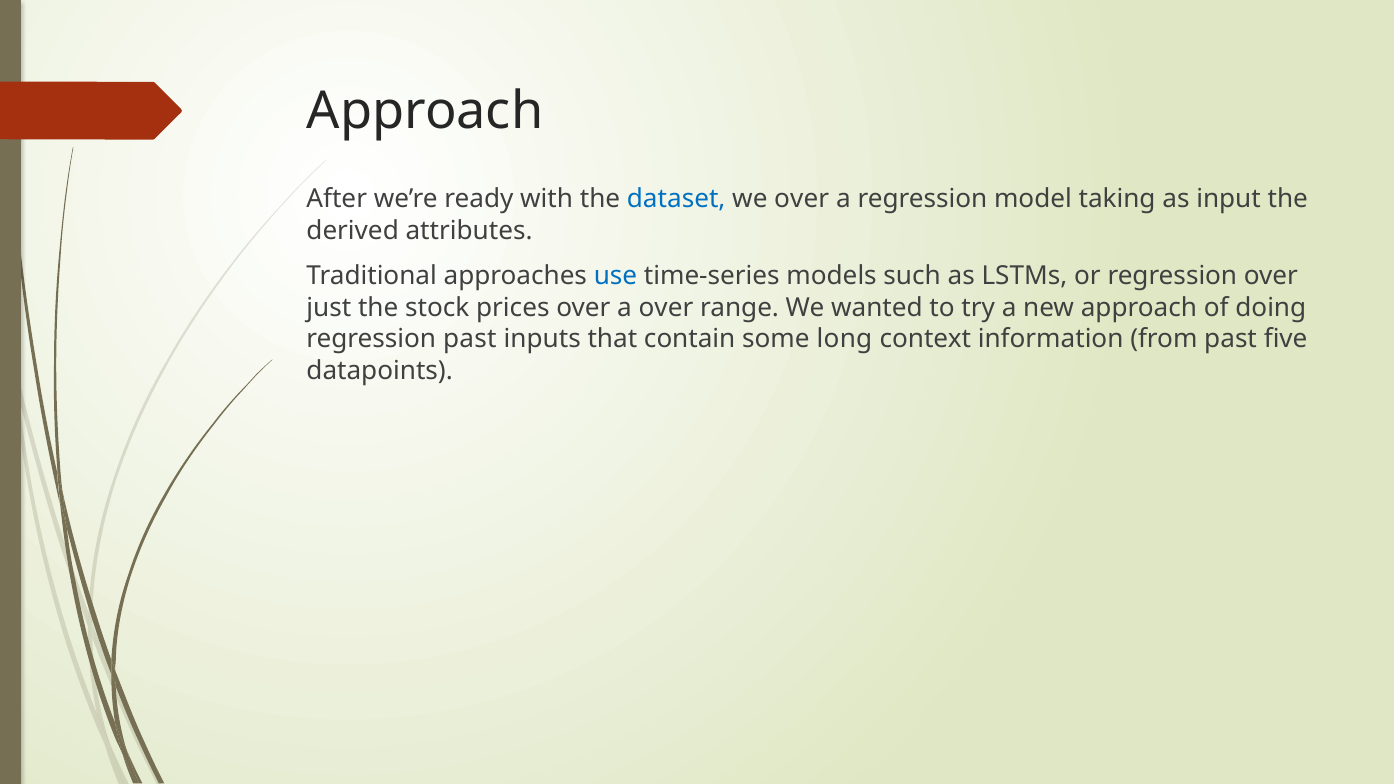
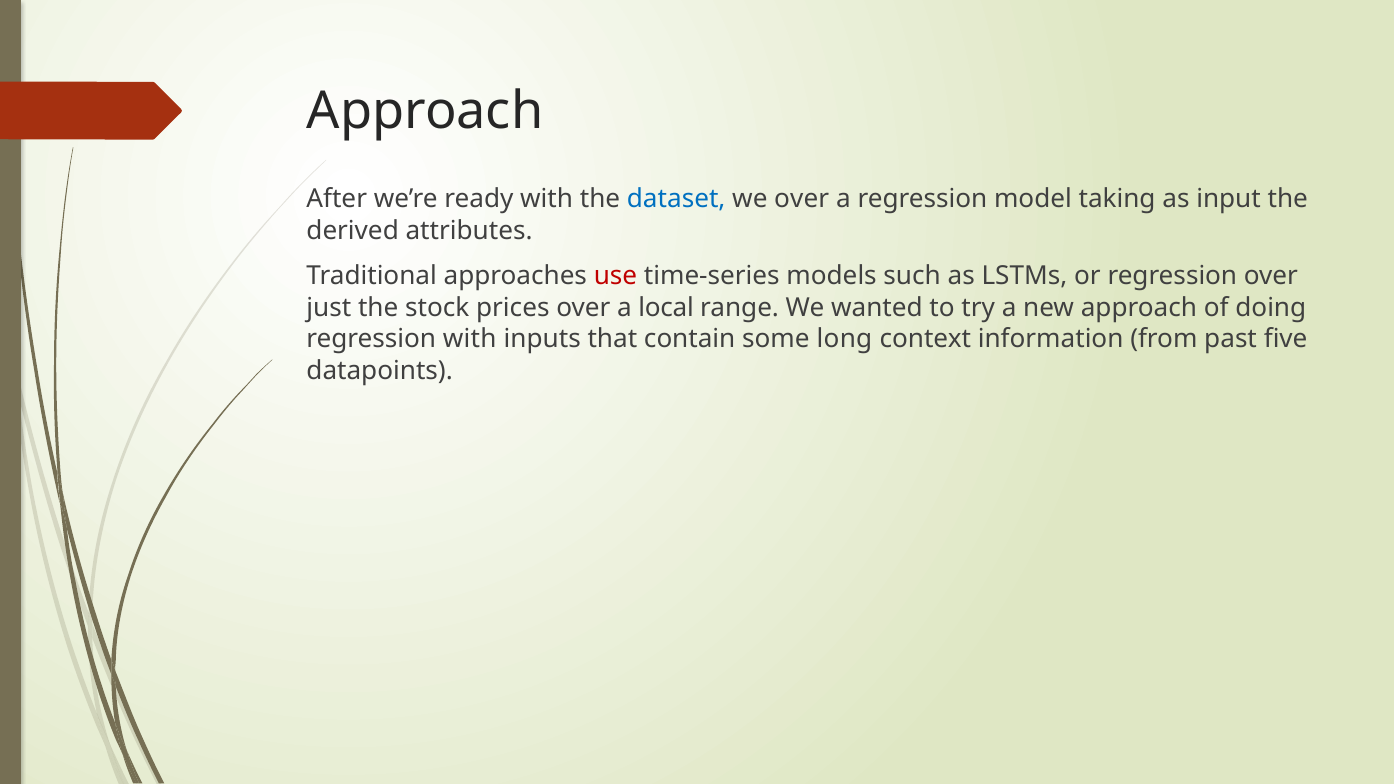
use colour: blue -> red (616, 276)
a over: over -> local (666, 308)
regression past: past -> with (470, 339)
